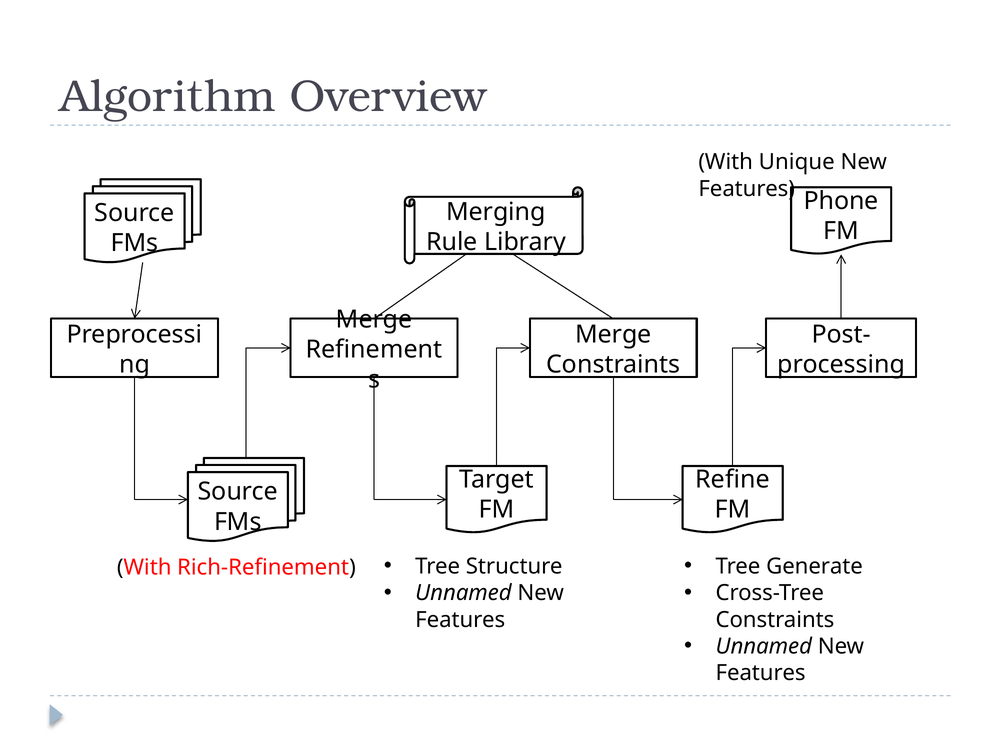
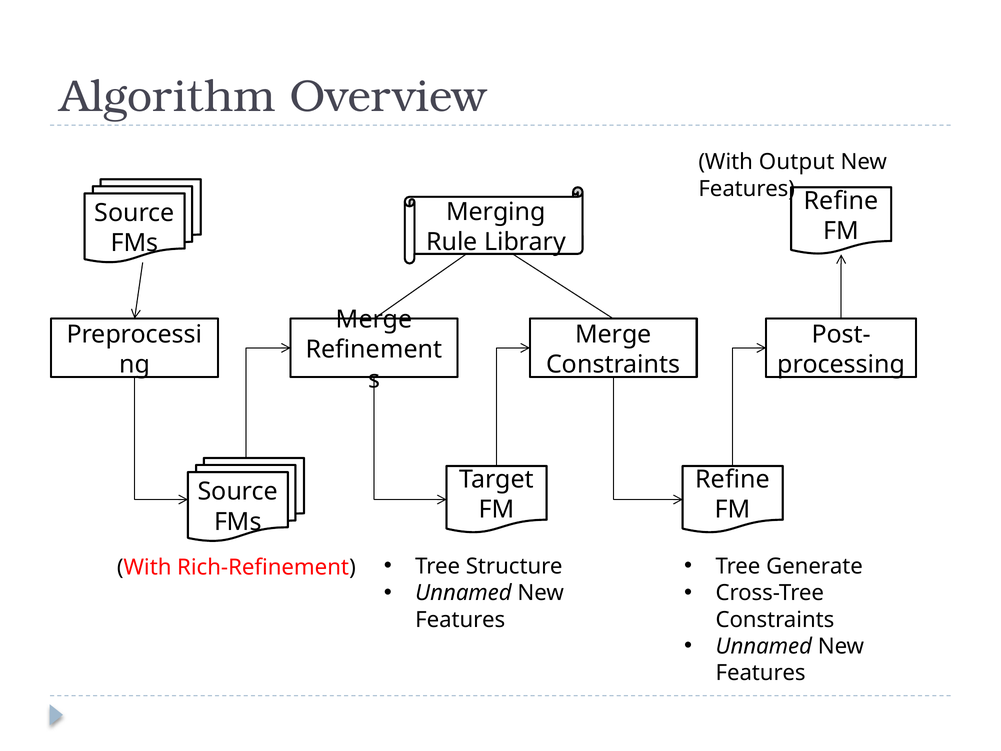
Unique: Unique -> Output (797, 162)
Phone: Phone -> Refine (841, 201)
